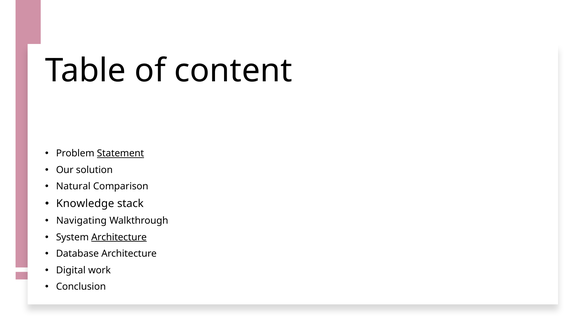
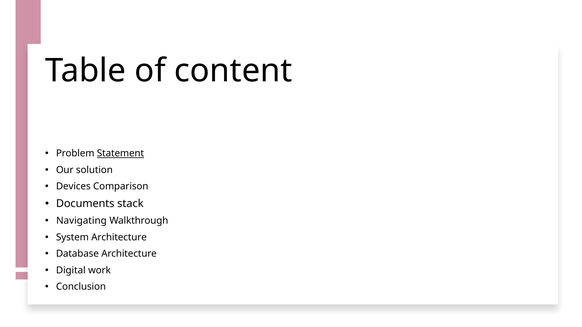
Natural: Natural -> Devices (73, 187)
Knowledge: Knowledge -> Documents (85, 204)
Architecture underline: present -> none (119, 238)
